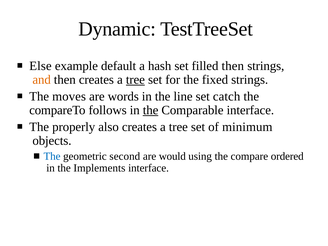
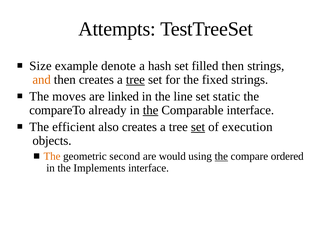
Dynamic: Dynamic -> Attempts (117, 29)
Else: Else -> Size (40, 66)
default: default -> denote (118, 66)
words: words -> linked (123, 96)
catch: catch -> static (227, 96)
follows: follows -> already (108, 110)
properly: properly -> efficient (74, 127)
set underline: none -> present (198, 127)
minimum: minimum -> execution (247, 127)
The colour: blue -> orange (52, 156)
the underline: none -> present (221, 156)
